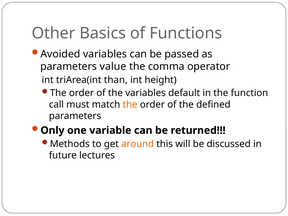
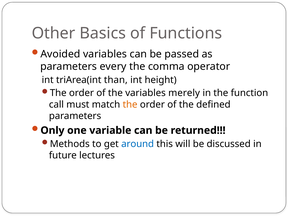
value: value -> every (113, 67)
default: default -> merely (184, 93)
around colour: orange -> blue (138, 144)
